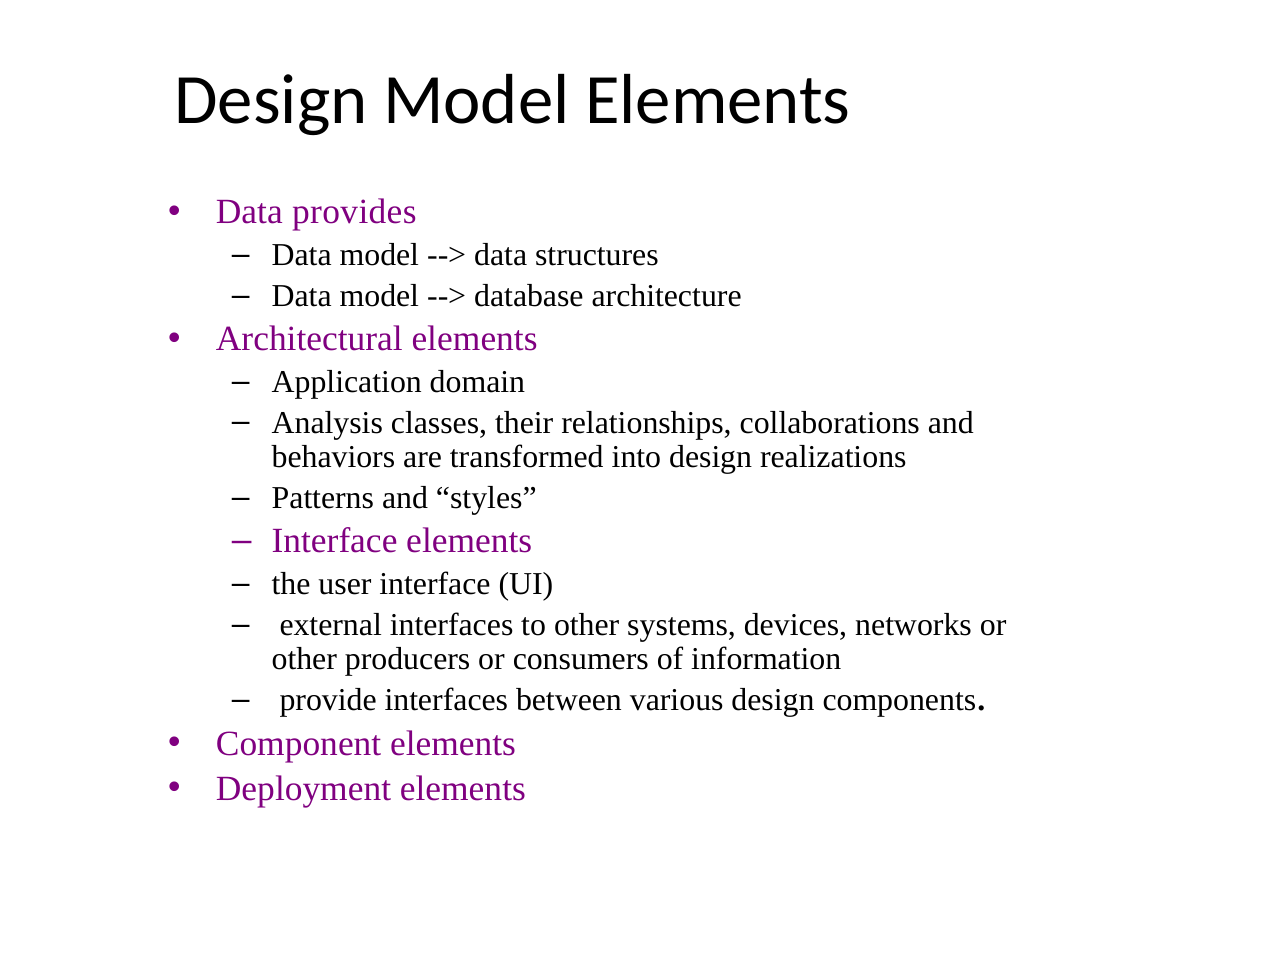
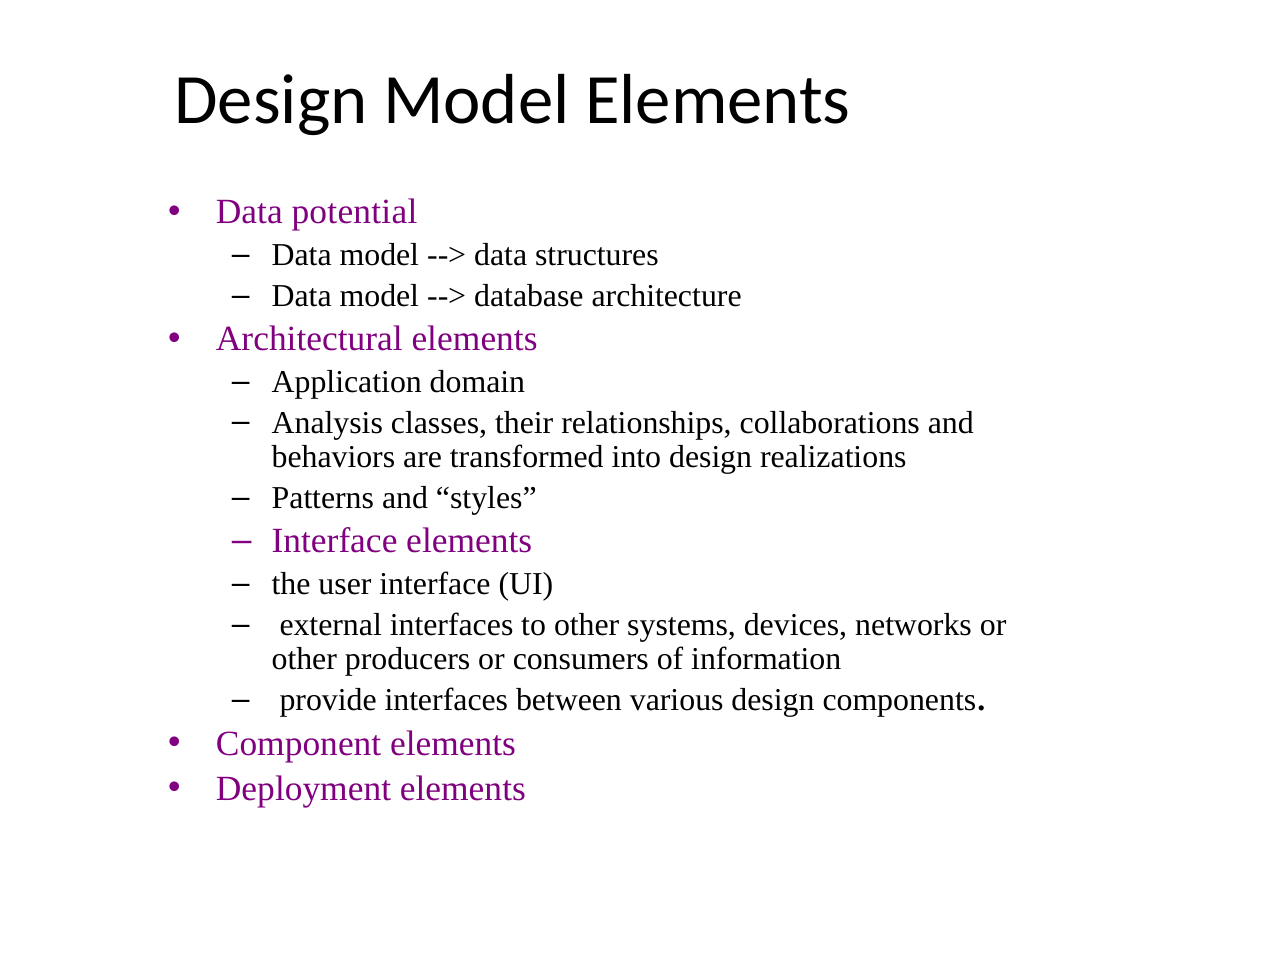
provides: provides -> potential (354, 212)
